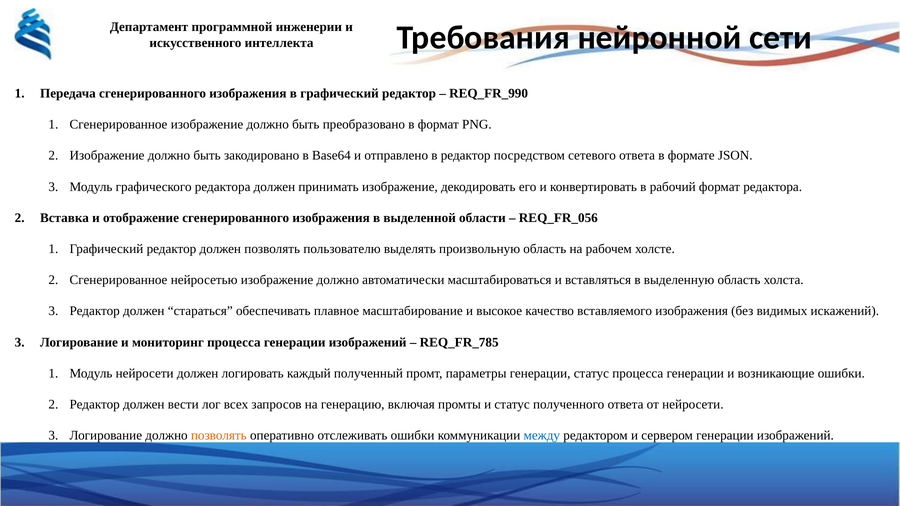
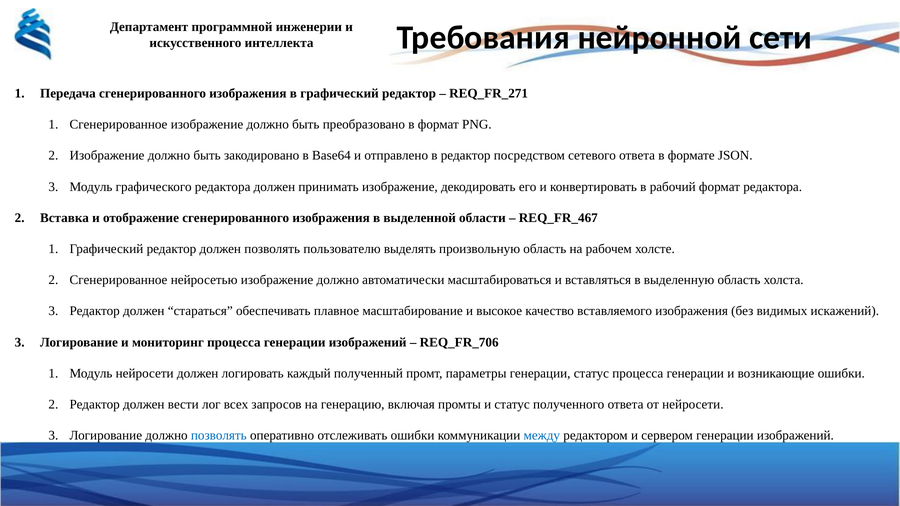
REQ_FR_990: REQ_FR_990 -> REQ_FR_271 (489, 93)
REQ_FR_056: REQ_FR_056 -> REQ_FR_467 (558, 218)
REQ_FR_785: REQ_FR_785 -> REQ_FR_706 (459, 342)
позволять colour: orange -> blue (219, 436)
